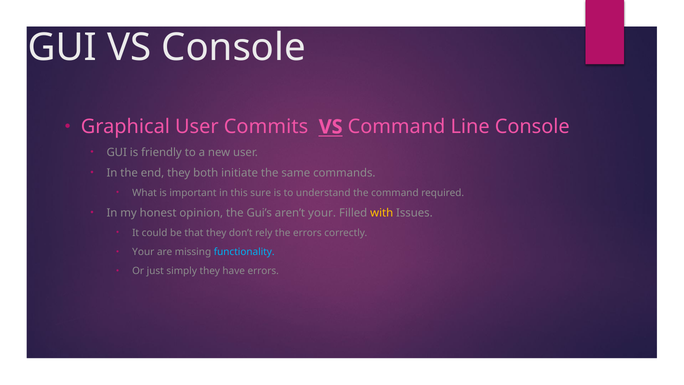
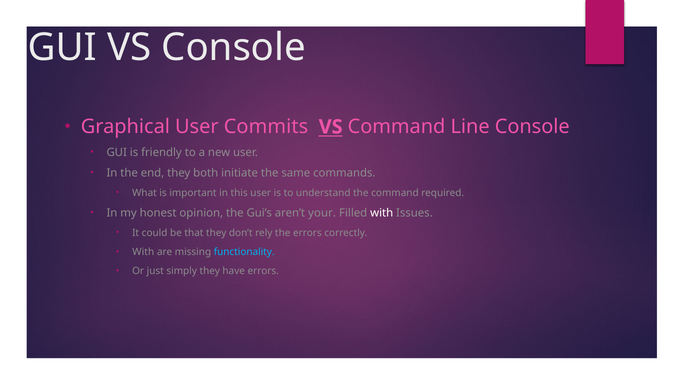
this sure: sure -> user (261, 193)
with colour: yellow -> white (382, 213)
Your: Your -> With (143, 252)
